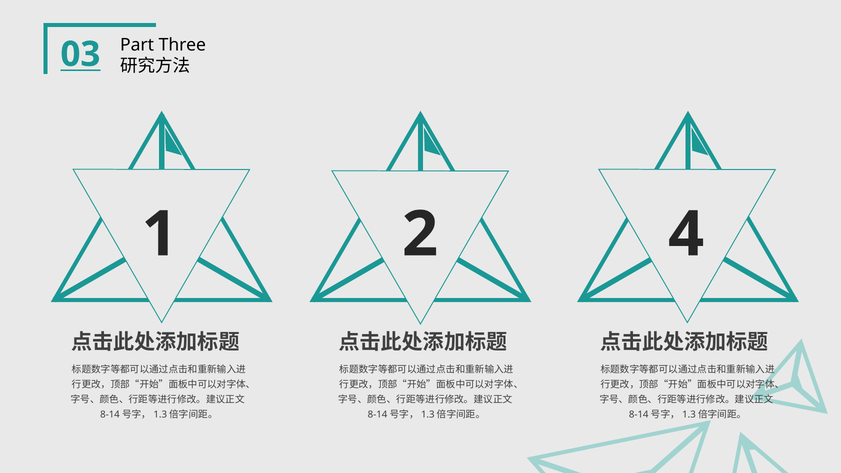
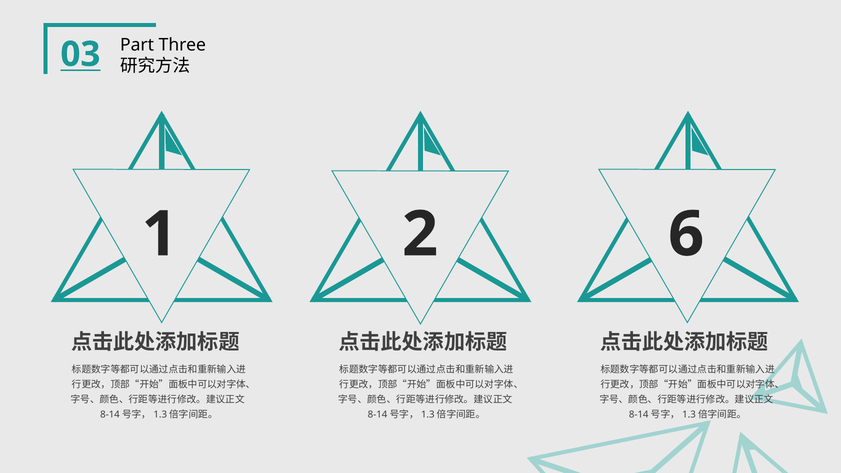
4: 4 -> 6 (686, 234)
